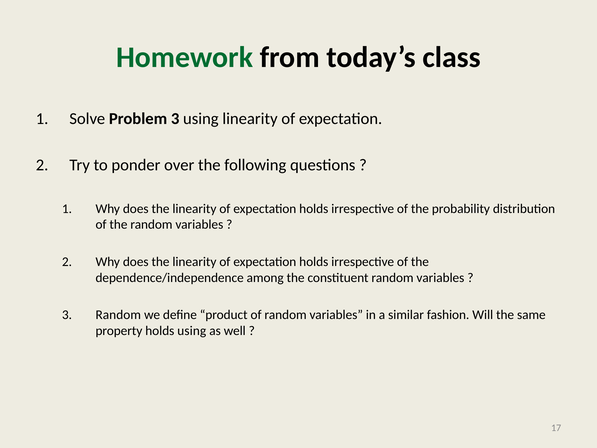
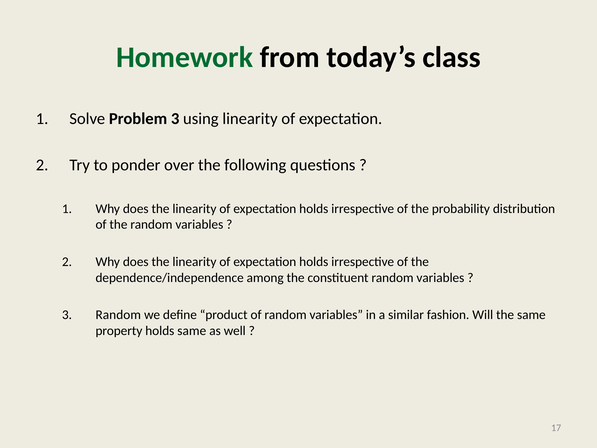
holds using: using -> same (192, 331)
